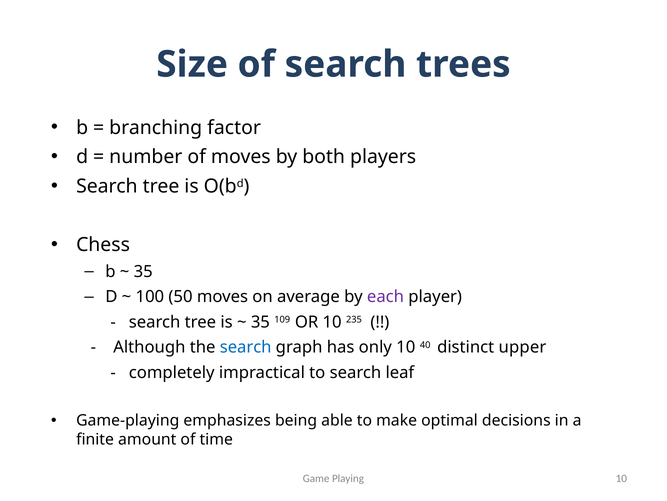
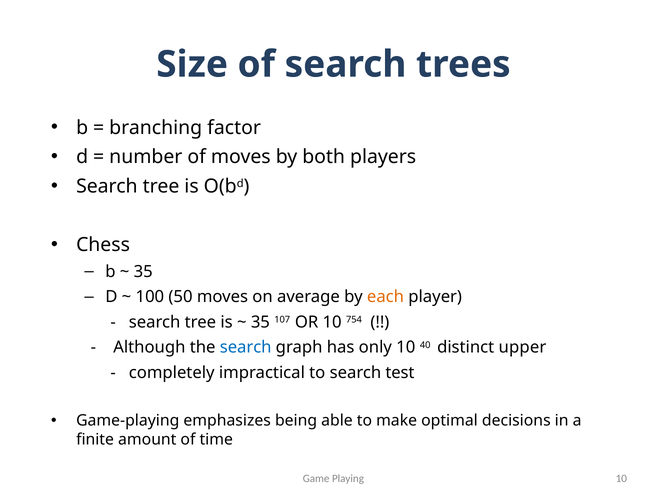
each colour: purple -> orange (386, 297)
109: 109 -> 107 (282, 319)
235: 235 -> 754 (354, 319)
leaf: leaf -> test (400, 372)
